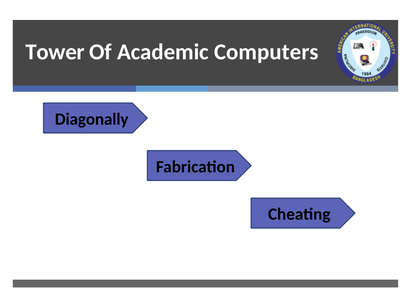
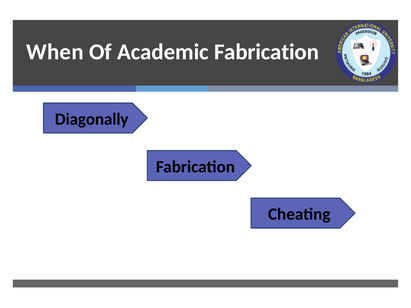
Tower: Tower -> When (55, 52)
Academic Computers: Computers -> Fabrication (266, 52)
